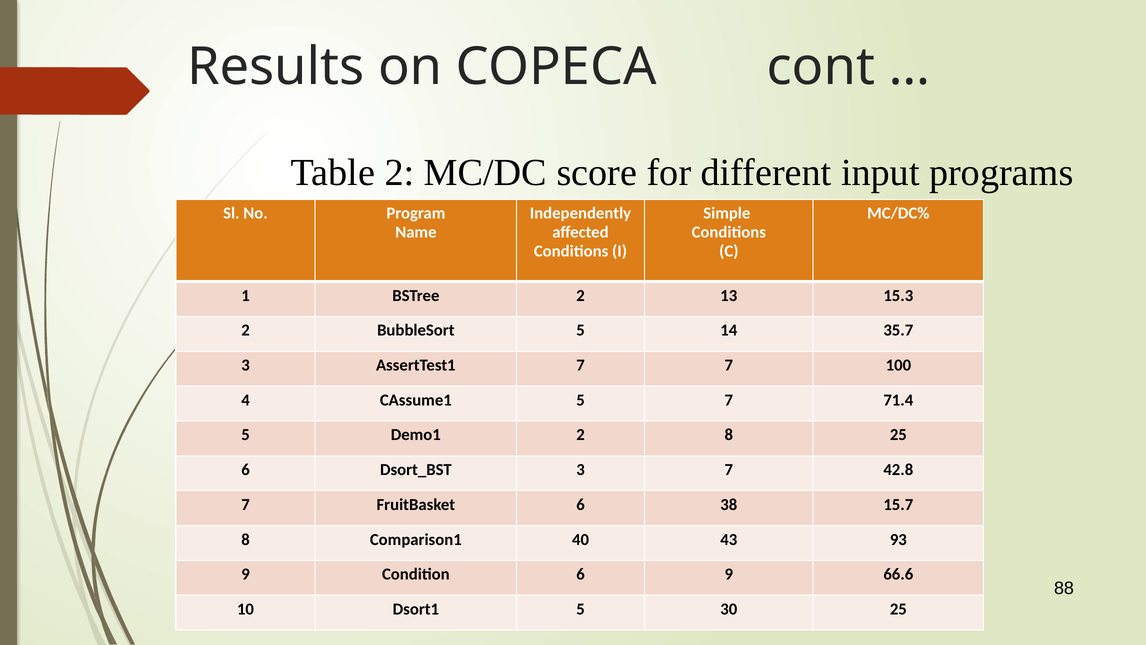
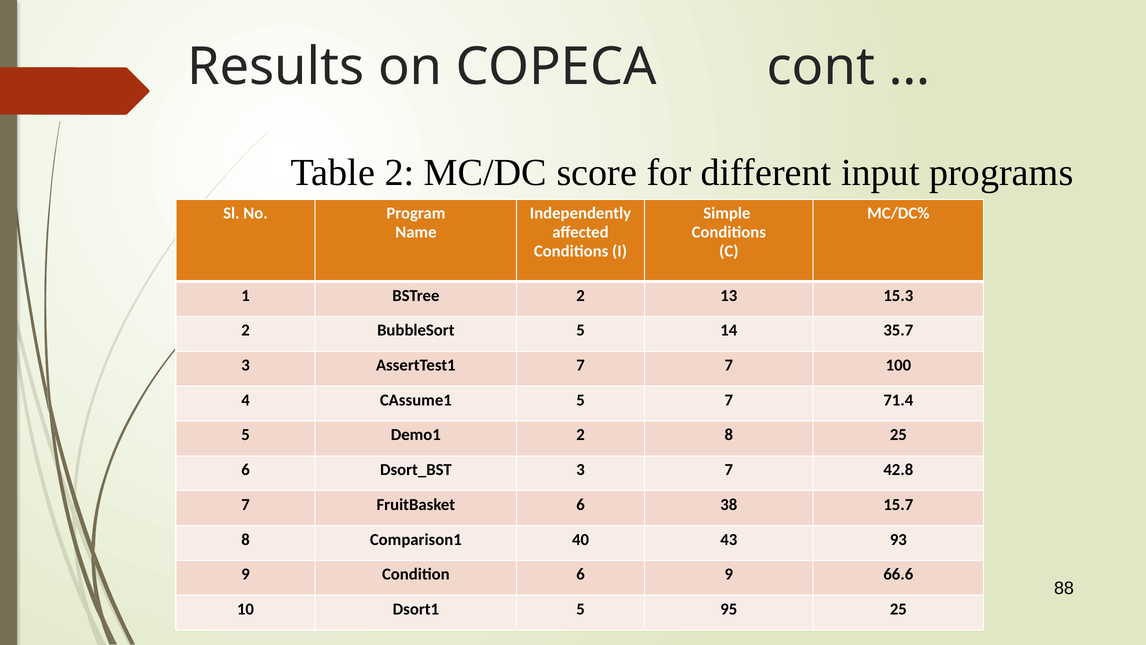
30: 30 -> 95 (729, 609)
